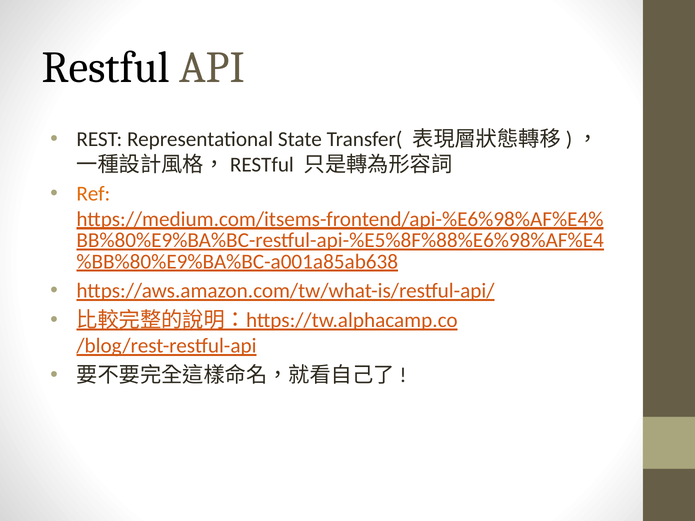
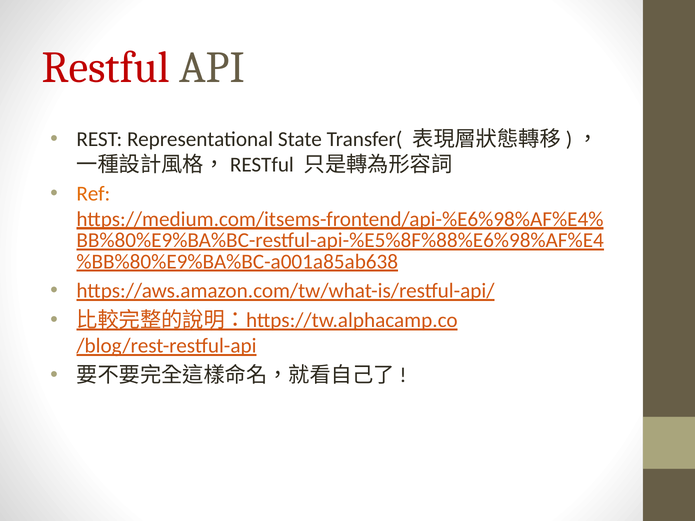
Restful colour: black -> red (106, 67)
